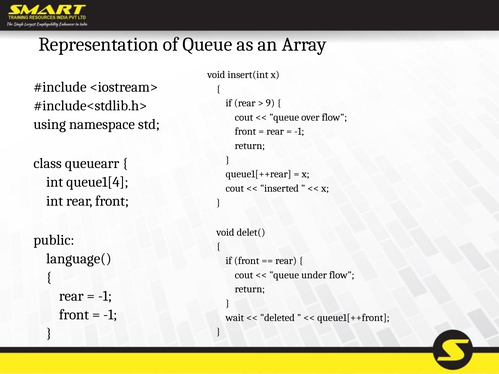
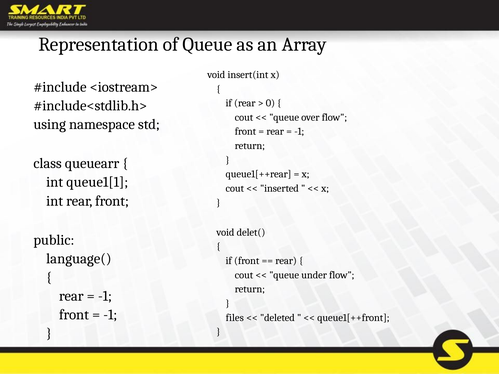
9: 9 -> 0 (270, 103)
queue1[4: queue1[4 -> queue1[1 (97, 182)
wait: wait -> files (235, 318)
